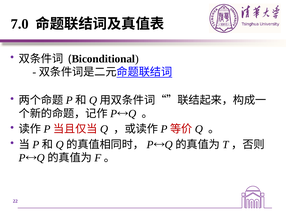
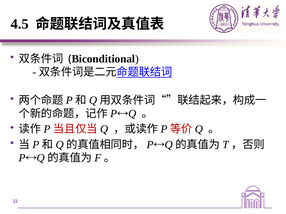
7.0: 7.0 -> 4.5 (20, 24)
